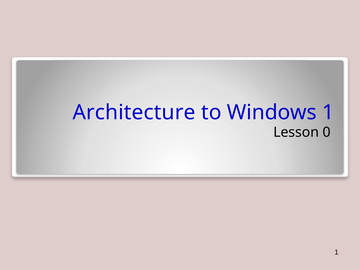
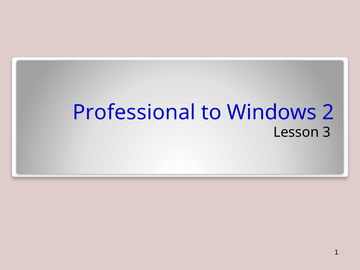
Architecture: Architecture -> Professional (134, 112)
Windows 1: 1 -> 2 (328, 112)
0: 0 -> 3 (327, 132)
